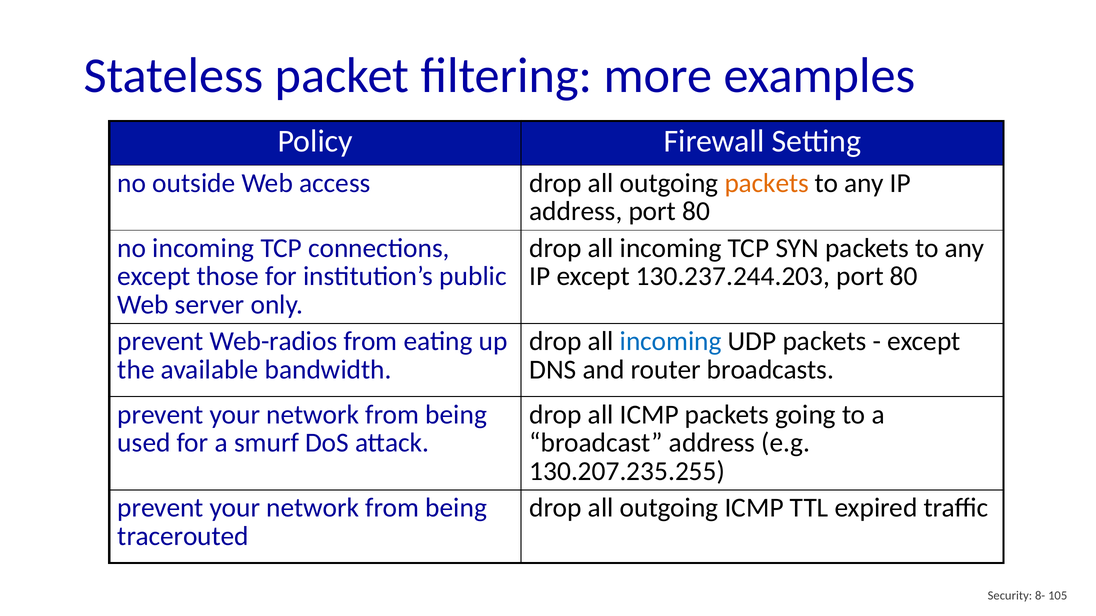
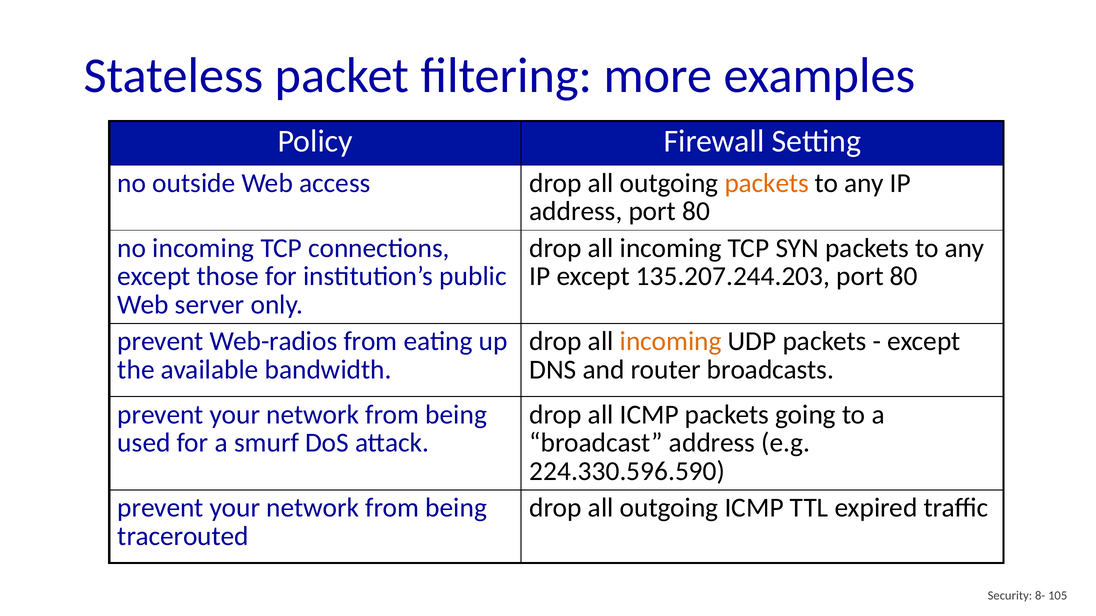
130.237.244.203: 130.237.244.203 -> 135.207.244.203 (733, 277)
incoming colour: blue -> orange (671, 342)
130.207.235.255: 130.207.235.255 -> 224.330.596.590 (627, 472)
